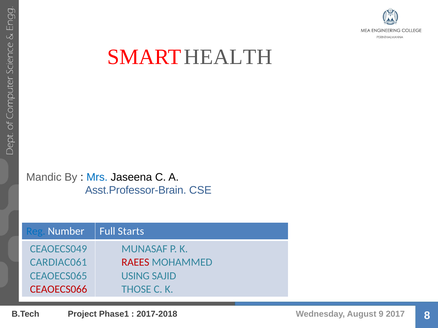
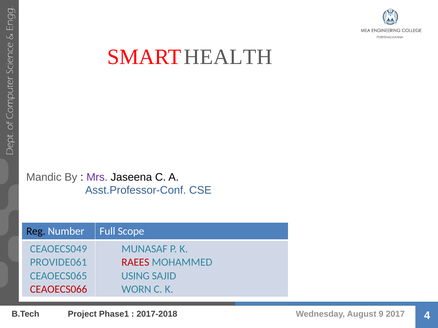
Mrs colour: blue -> purple (97, 177)
Asst.Professor-Brain: Asst.Professor-Brain -> Asst.Professor-Conf (136, 191)
Reg colour: blue -> black (36, 232)
Starts: Starts -> Scope (131, 232)
CARDIAC061: CARDIAC061 -> PROVIDE061 (58, 263)
THOSE: THOSE -> WORN (136, 290)
8: 8 -> 4 (427, 316)
